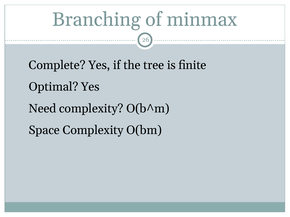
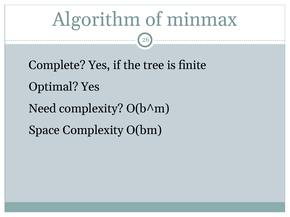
Branching: Branching -> Algorithm (96, 20)
